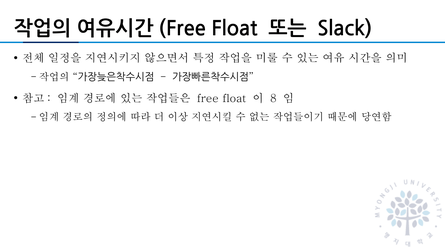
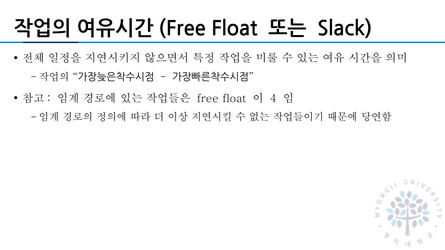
8: 8 -> 4 (273, 99)
